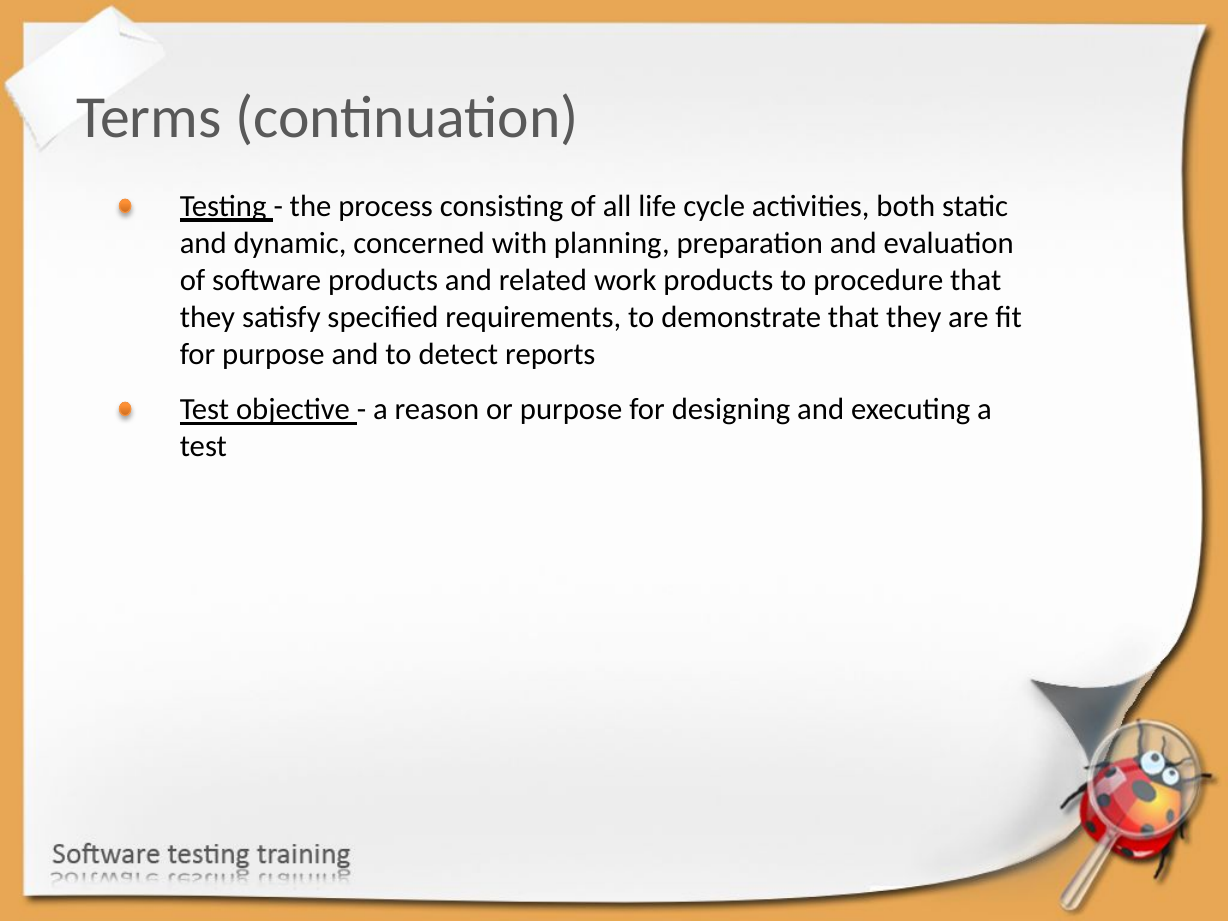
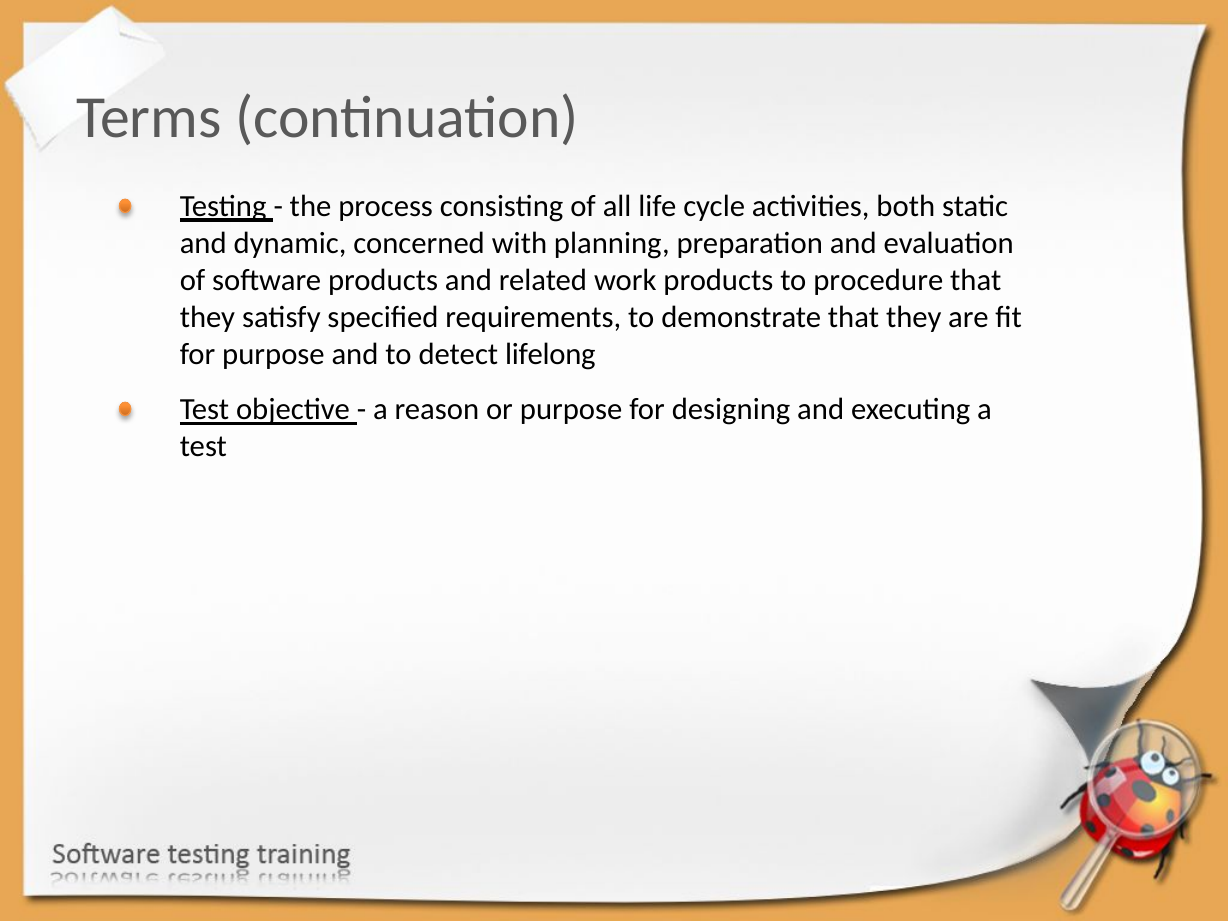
reports: reports -> lifelong (550, 354)
